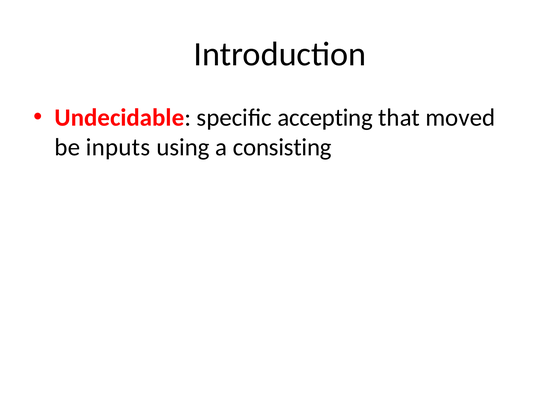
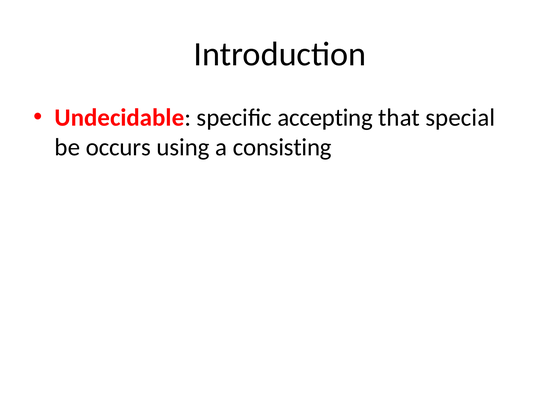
moved: moved -> special (460, 117)
inputs: inputs -> occurs (118, 147)
